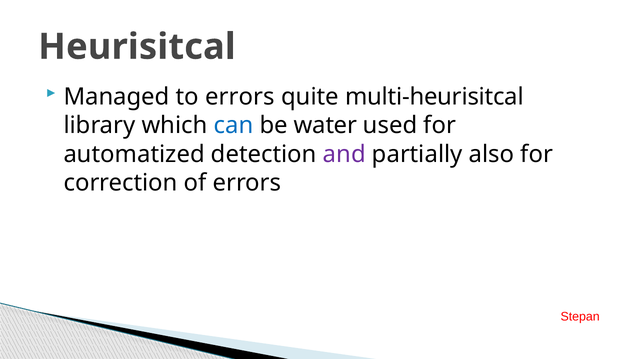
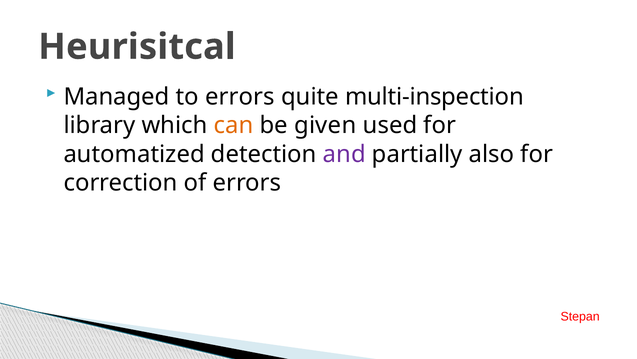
multi-heurisitcal: multi-heurisitcal -> multi-inspection (434, 97)
can colour: blue -> orange (234, 125)
water: water -> given (325, 125)
